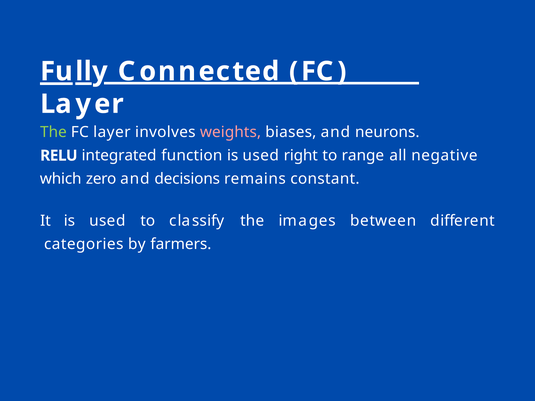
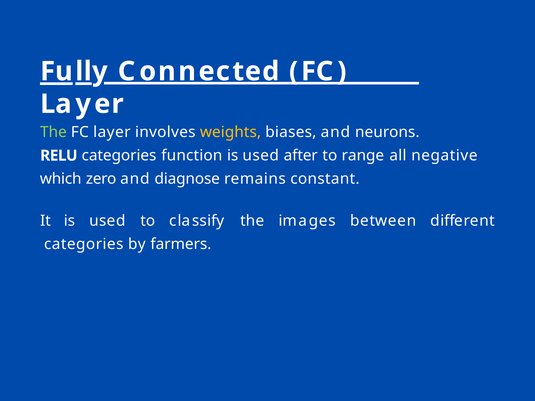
weights colour: pink -> yellow (231, 132)
RELU integrated: integrated -> categories (119, 156)
right: right -> after (301, 156)
decisions: decisions -> diagnose (187, 179)
